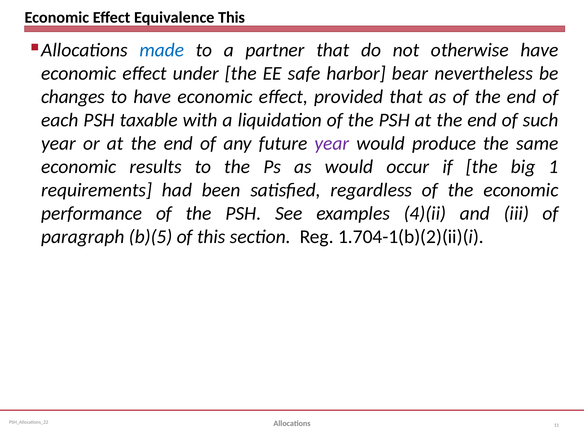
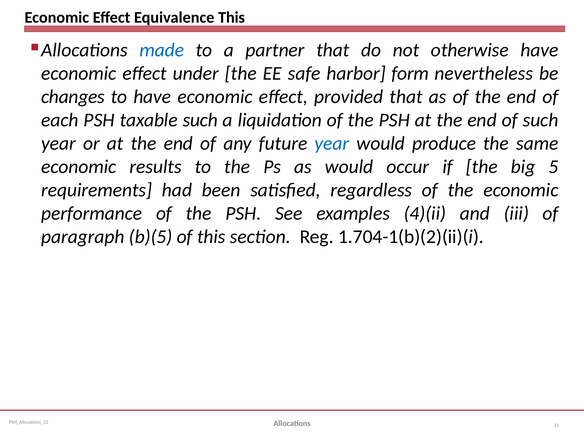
bear: bear -> form (410, 73)
taxable with: with -> such (200, 120)
year colour: purple -> blue (332, 143)
1: 1 -> 5 (554, 167)
